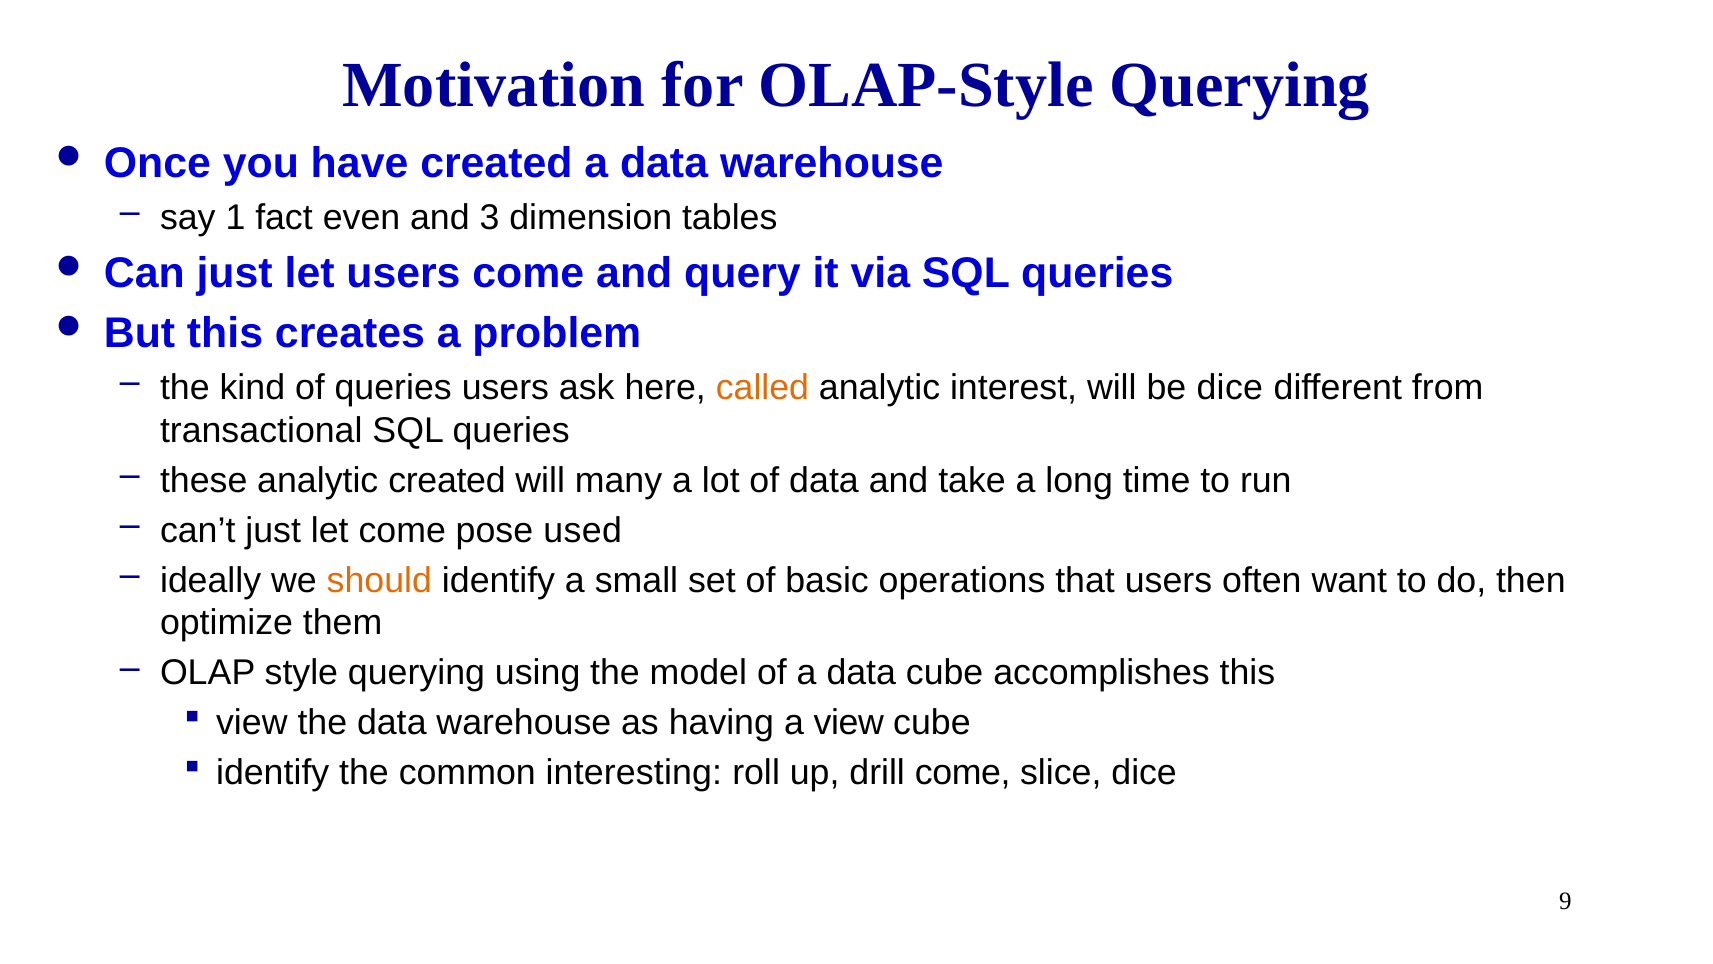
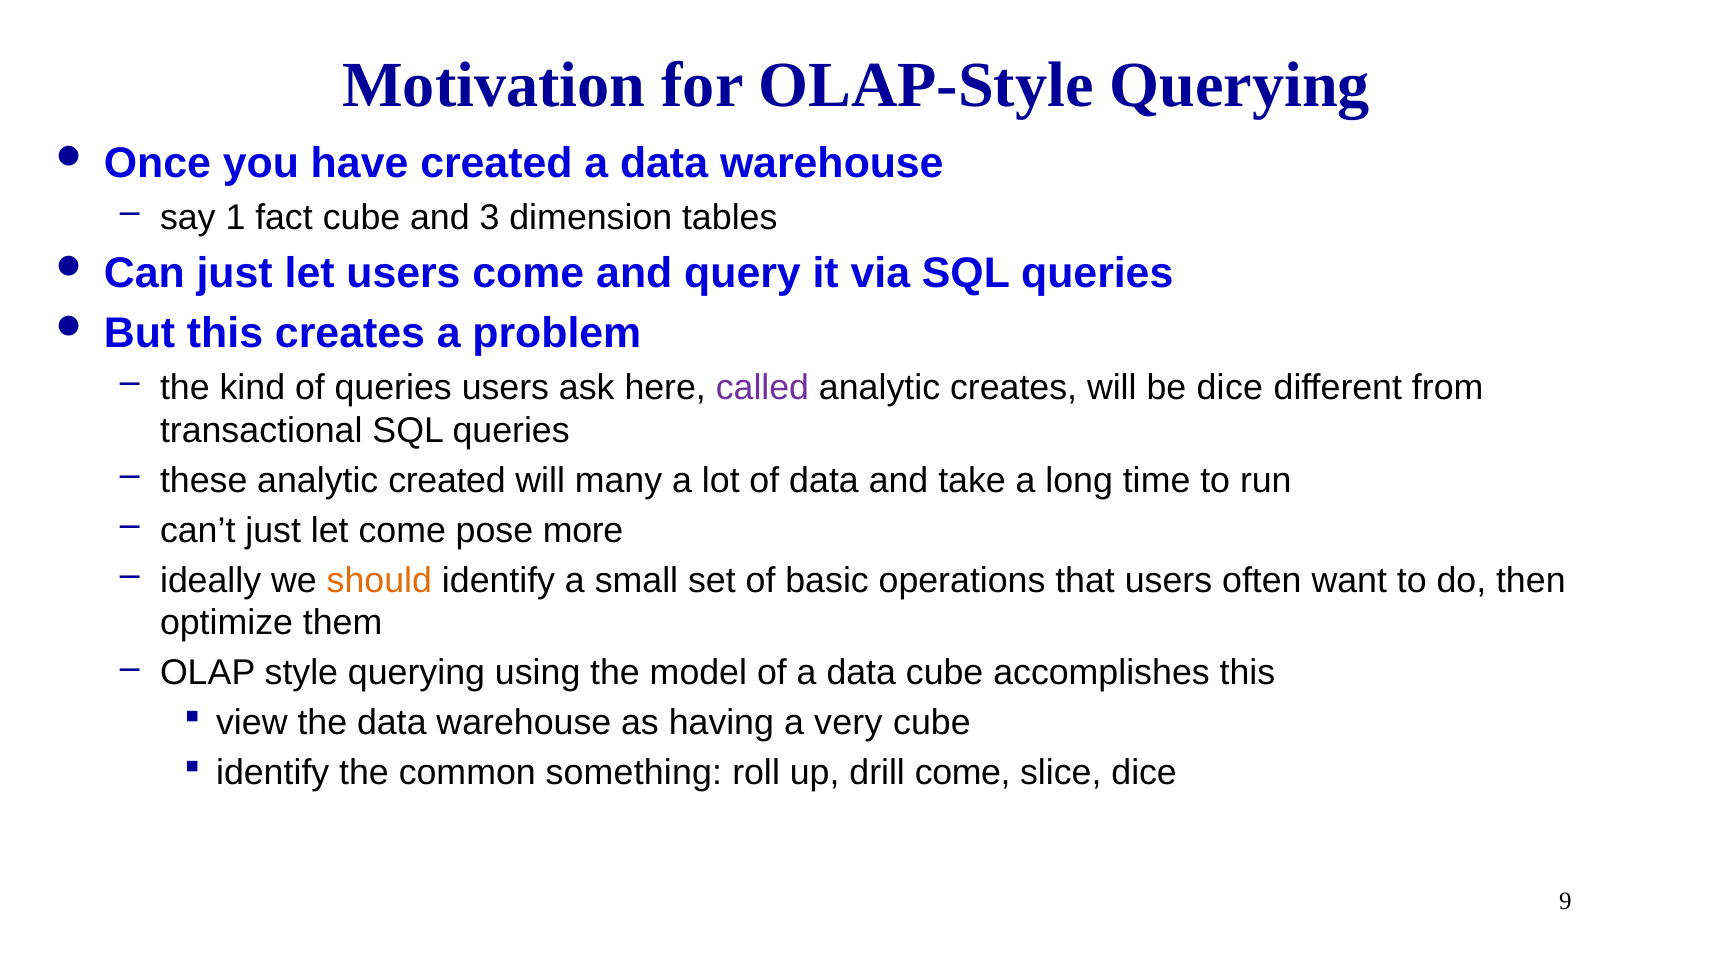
fact even: even -> cube (362, 217)
called colour: orange -> purple (762, 387)
analytic interest: interest -> creates (1014, 387)
used: used -> more (583, 530)
a view: view -> very (848, 723)
interesting: interesting -> something (634, 773)
